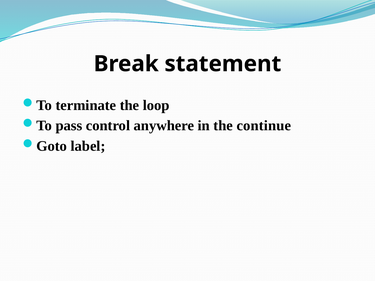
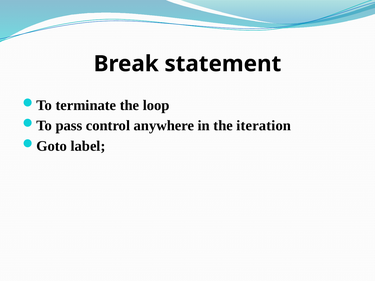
continue: continue -> iteration (264, 126)
